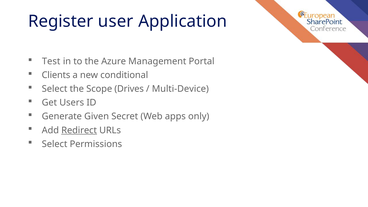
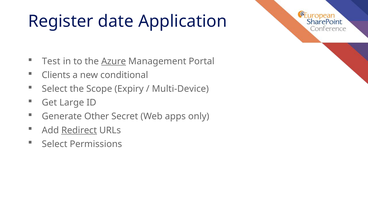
user: user -> date (116, 21)
Azure underline: none -> present (114, 61)
Drives: Drives -> Expiry (129, 89)
Users: Users -> Large (72, 103)
Given: Given -> Other (97, 116)
